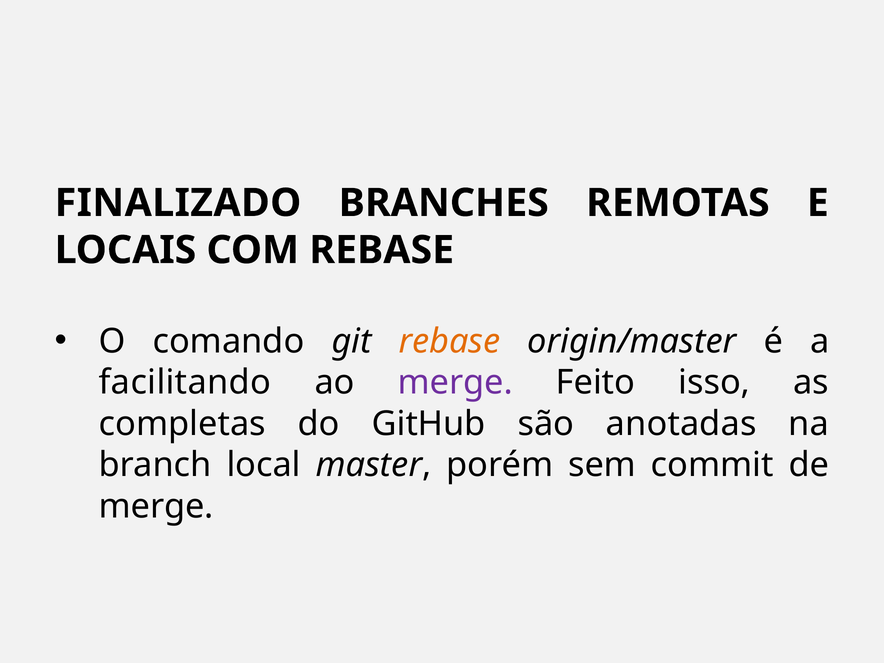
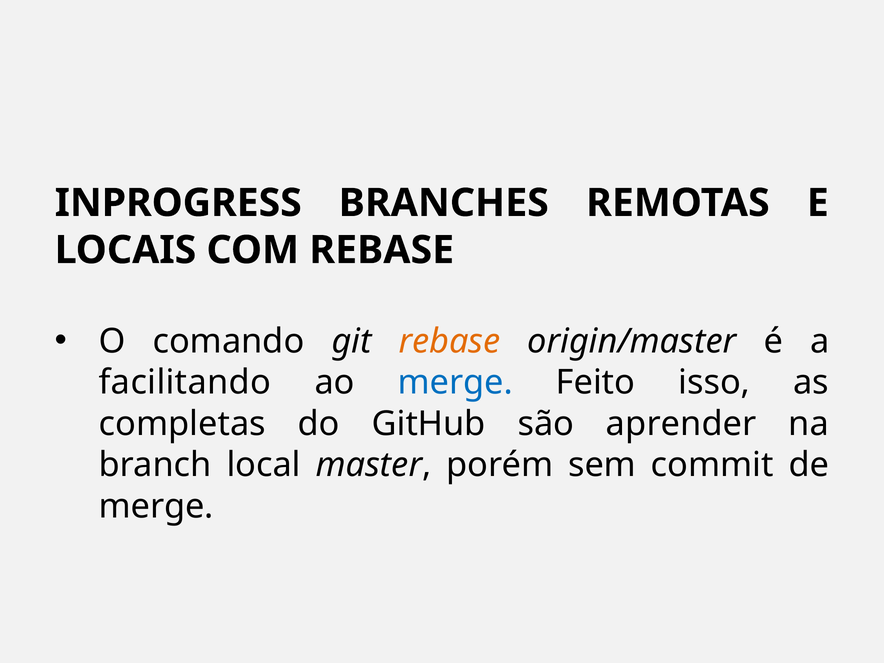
FINALIZADO: FINALIZADO -> INPROGRESS (178, 203)
merge colour: purple -> blue (455, 382)
anotadas: anotadas -> aprender (681, 424)
